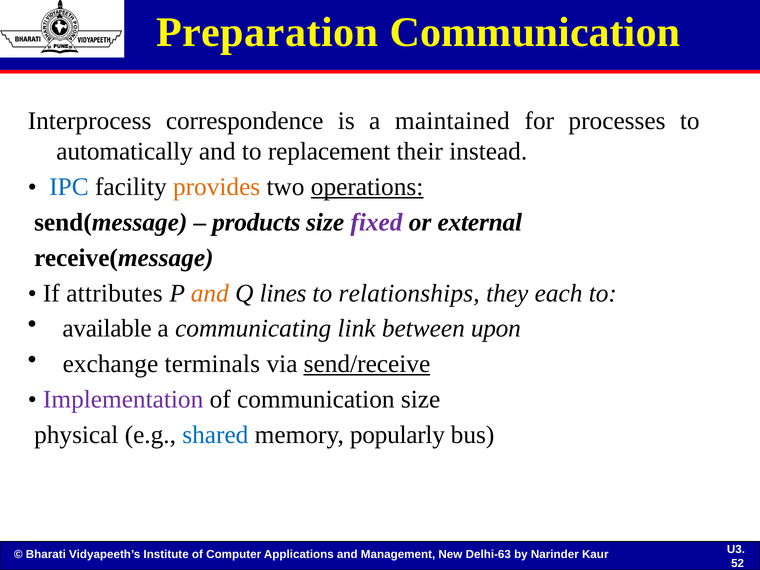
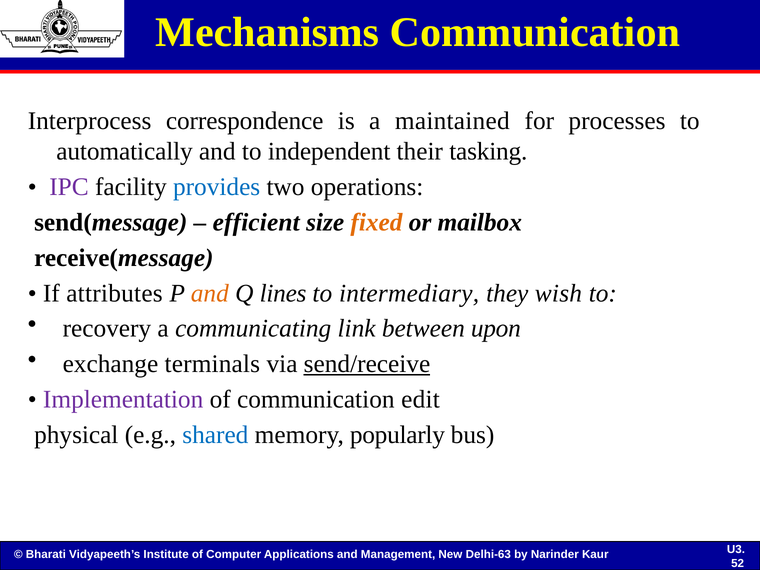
Preparation: Preparation -> Mechanisms (267, 32)
replacement: replacement -> independent (329, 151)
instead: instead -> tasking (488, 151)
IPC colour: blue -> purple (69, 187)
provides colour: orange -> blue (217, 187)
operations underline: present -> none (367, 187)
products: products -> efficient (256, 222)
fixed colour: purple -> orange (376, 222)
external: external -> mailbox (480, 222)
relationships: relationships -> intermediary (409, 293)
each: each -> wish (558, 293)
available: available -> recovery (107, 329)
communication size: size -> edit (421, 400)
